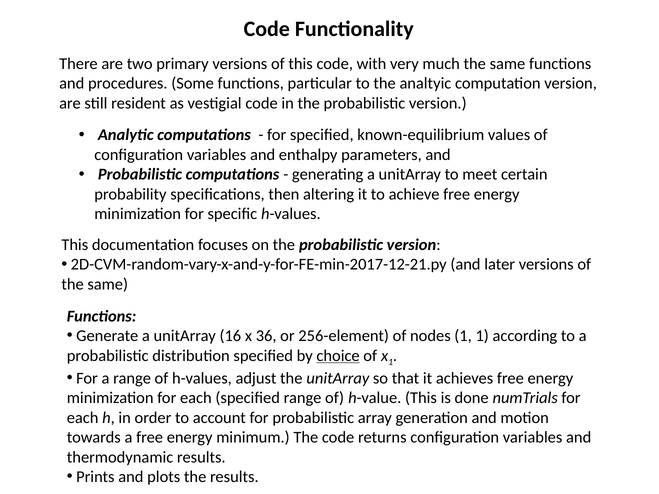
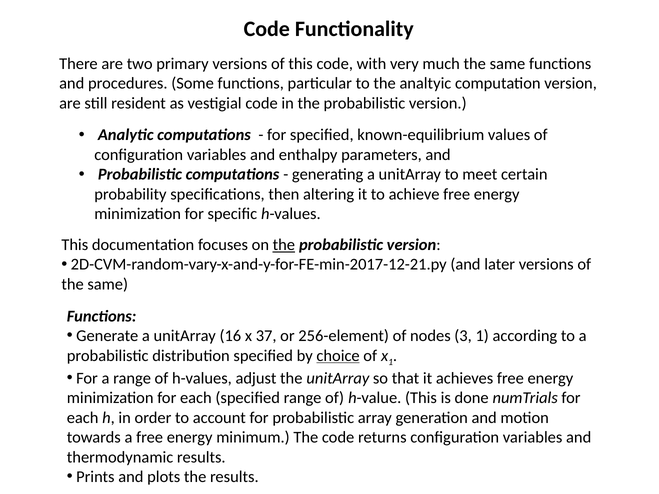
the underline: none -> present (284, 245)
36: 36 -> 37 (266, 336)
nodes 1: 1 -> 3 (463, 336)
